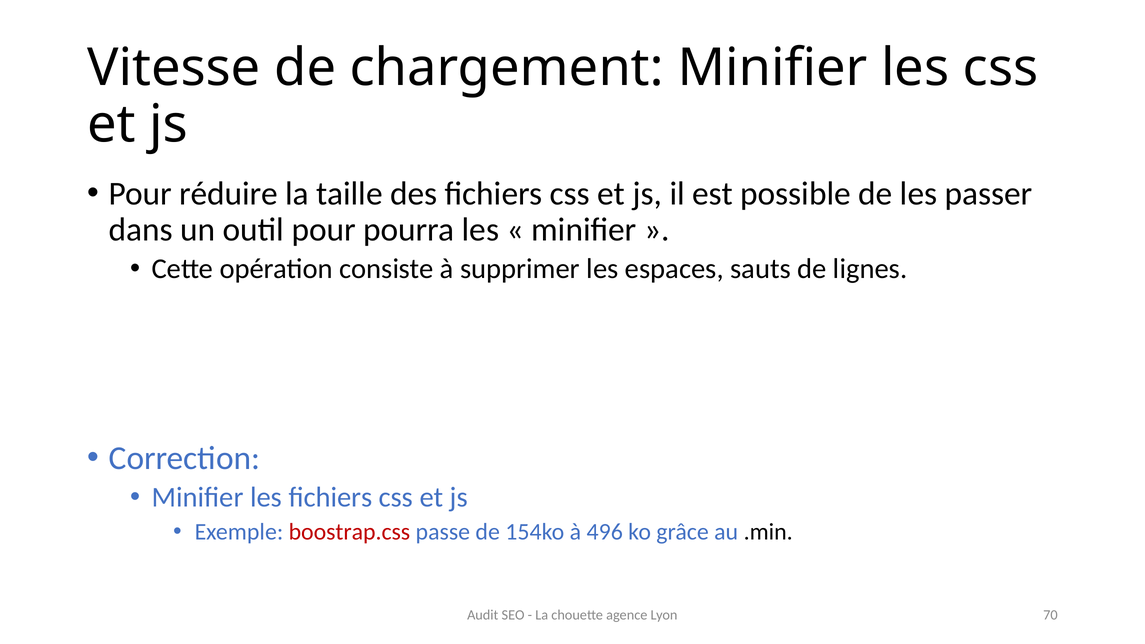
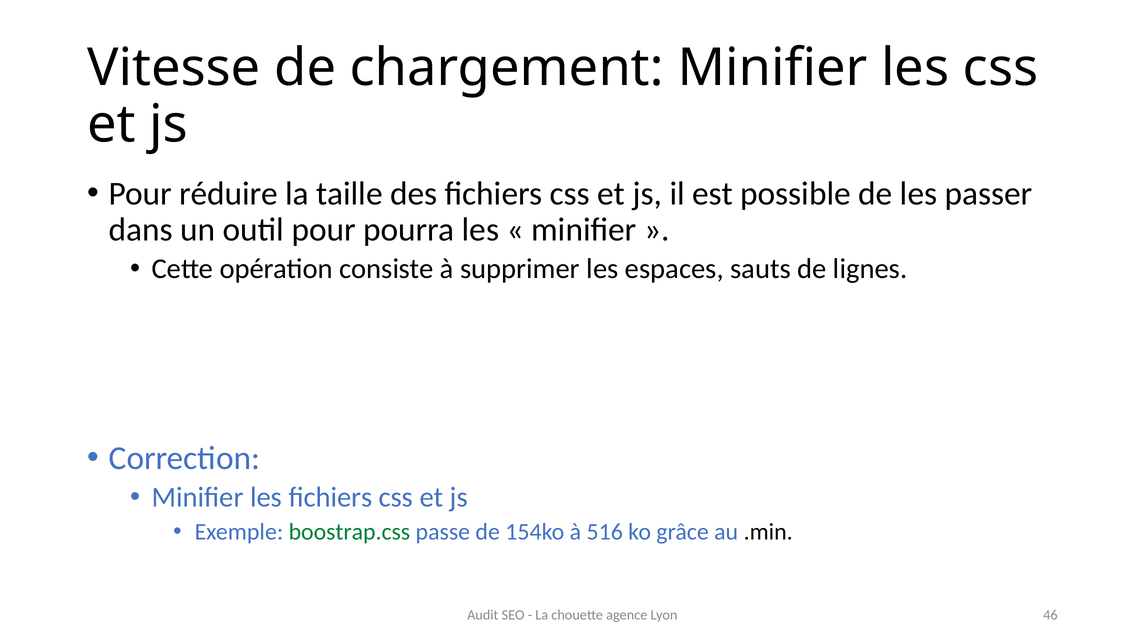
boostrap.css colour: red -> green (349, 532)
496: 496 -> 516 (605, 532)
70: 70 -> 46 (1050, 615)
